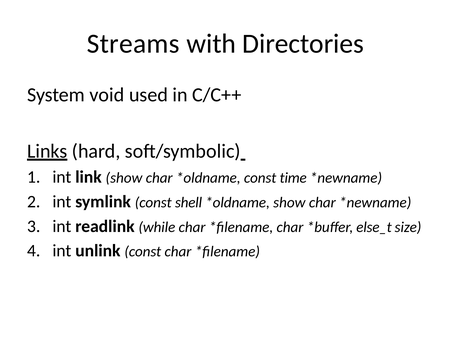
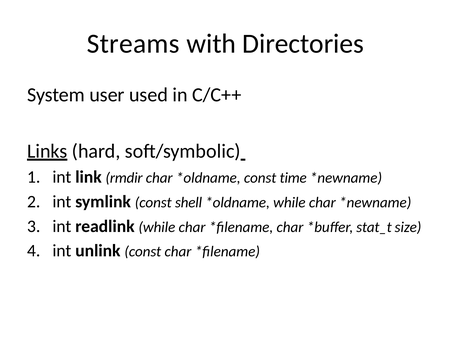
void: void -> user (107, 95)
link show: show -> rmdir (124, 177)
show: show -> while (289, 202)
else_t: else_t -> stat_t (374, 227)
